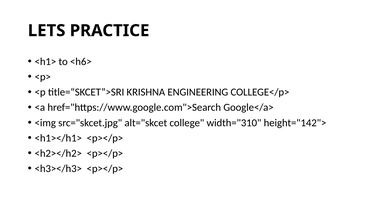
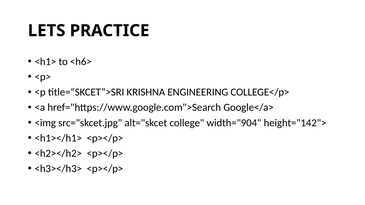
width="310: width="310 -> width="904 (234, 123)
